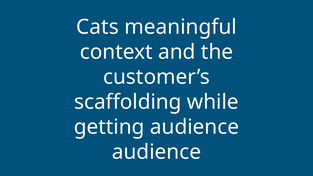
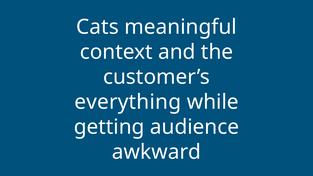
scaffolding: scaffolding -> everything (128, 102)
audience: audience -> awkward (156, 152)
